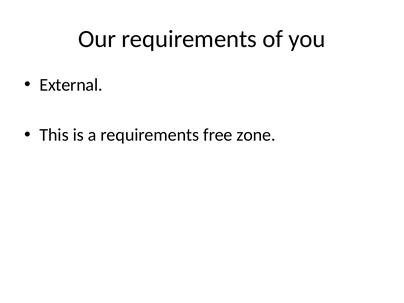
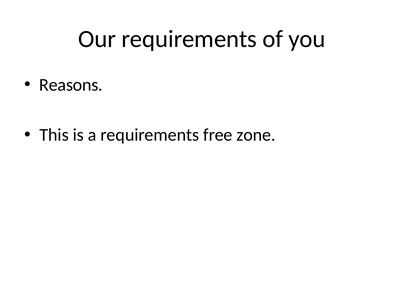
External: External -> Reasons (71, 85)
